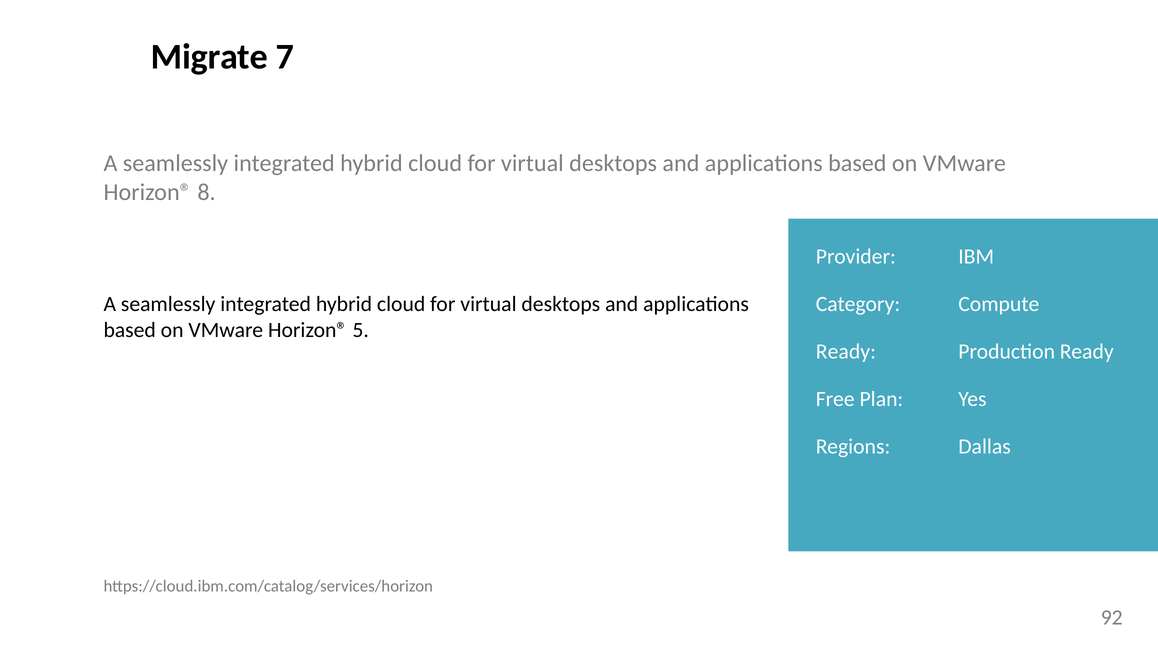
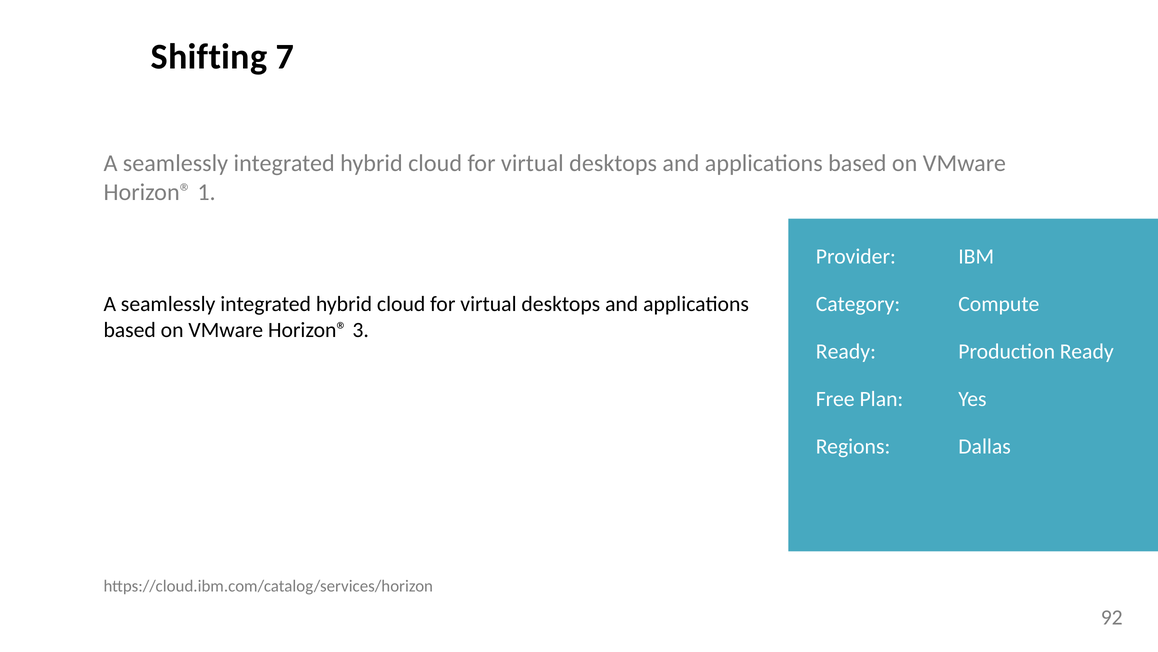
Migrate: Migrate -> Shifting (209, 57)
8: 8 -> 1 (207, 192)
5: 5 -> 3 (361, 330)
